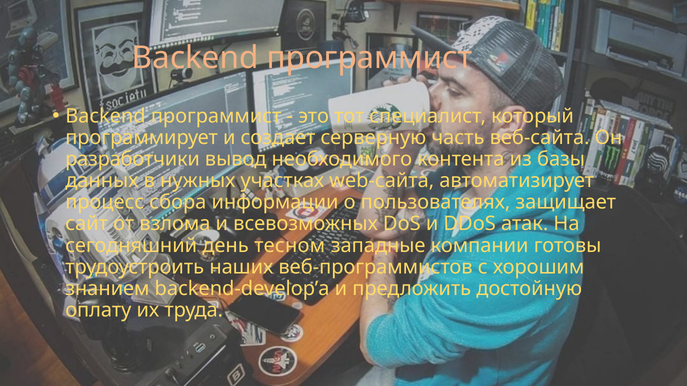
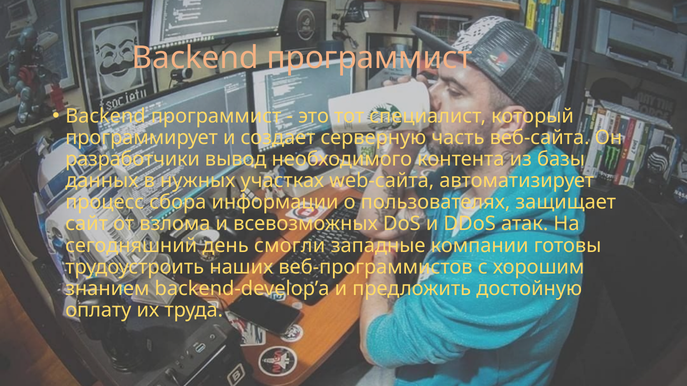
тесном: тесном -> смогли (290, 246)
